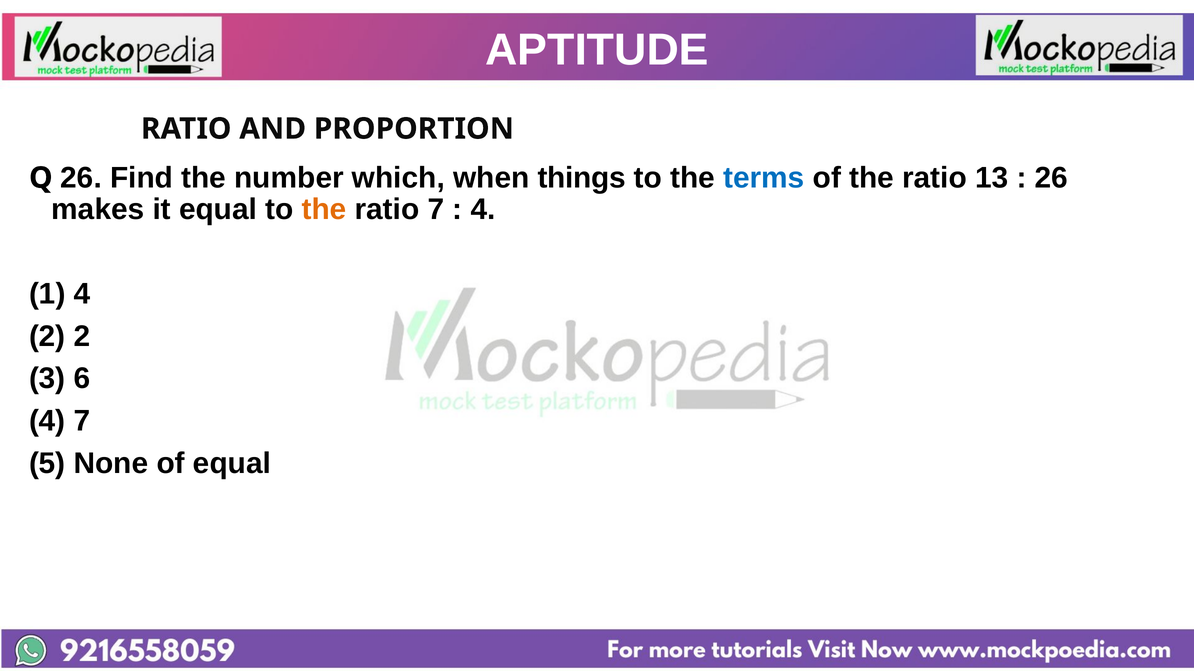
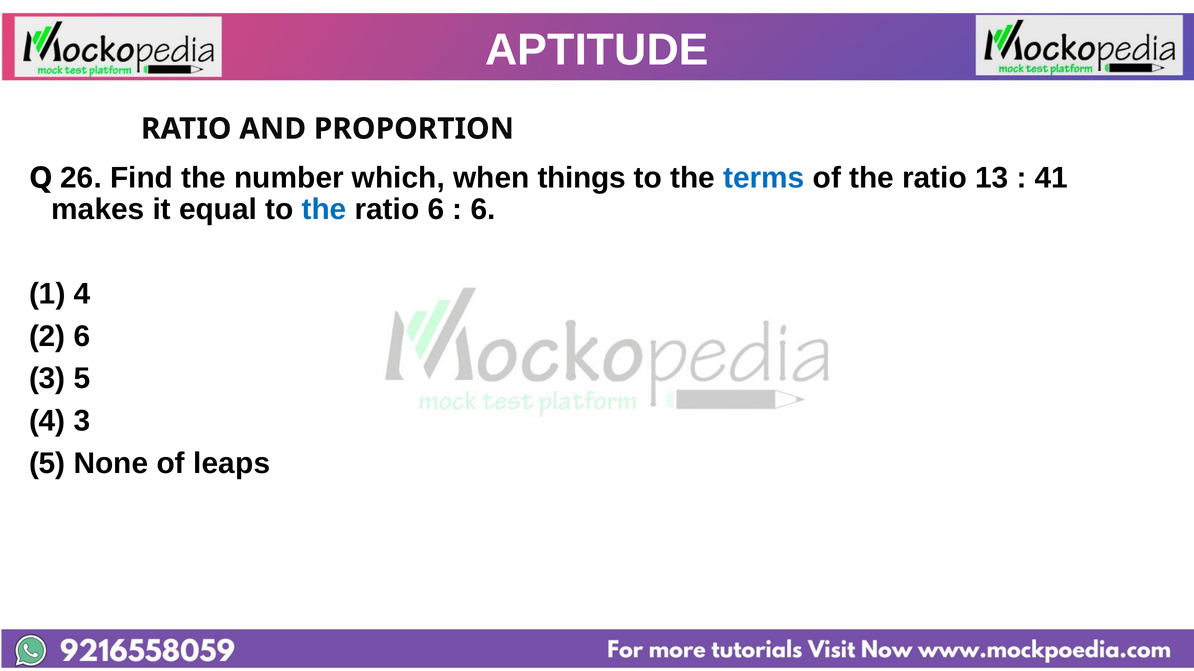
26: 26 -> 41 (1051, 178)
the colour: orange -> blue (324, 209)
ratio 7: 7 -> 6 (436, 209)
4: 4 -> 6 (483, 209)
2 2: 2 -> 6 (82, 337)
6: 6 -> 5 (82, 379)
4 7: 7 -> 3 (82, 421)
of equal: equal -> leaps (232, 464)
